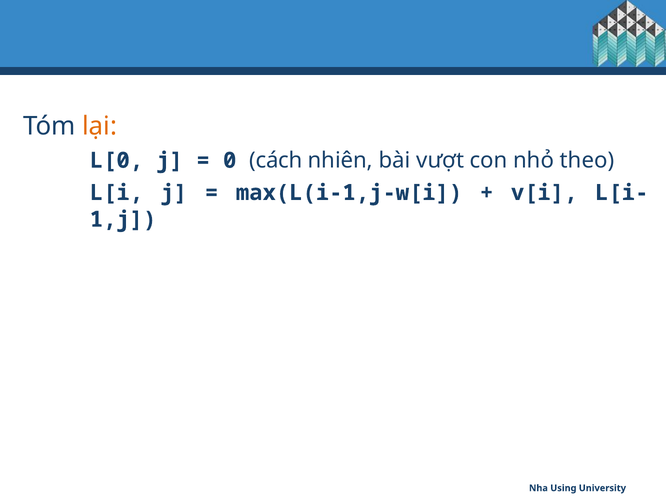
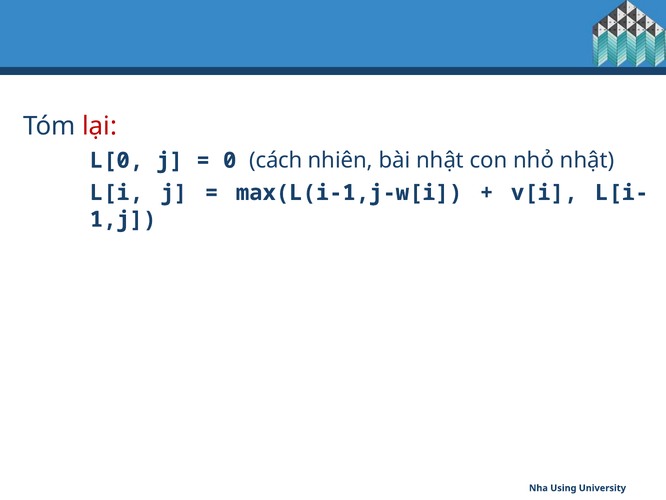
lại colour: orange -> red (100, 126)
bài vượt: vượt -> nhật (440, 160)
nhỏ theo: theo -> nhật (587, 160)
